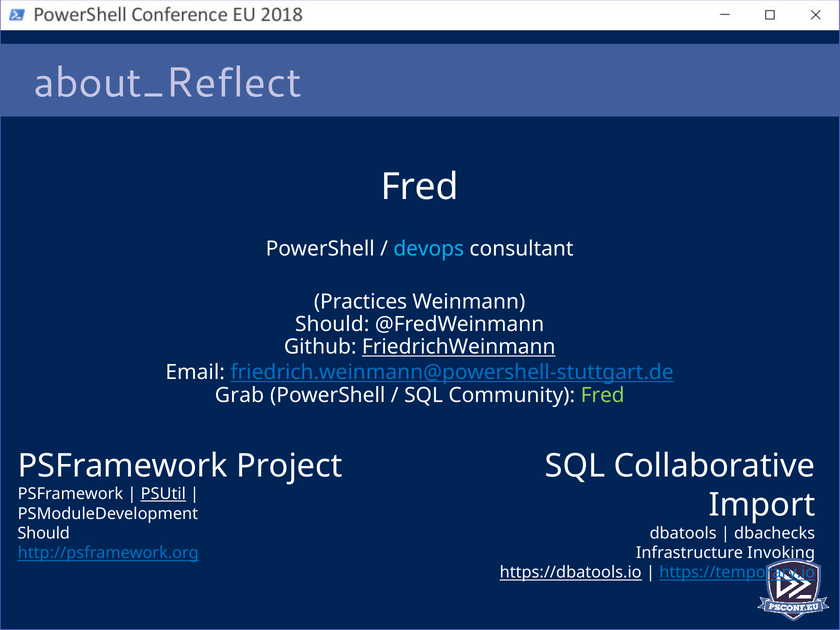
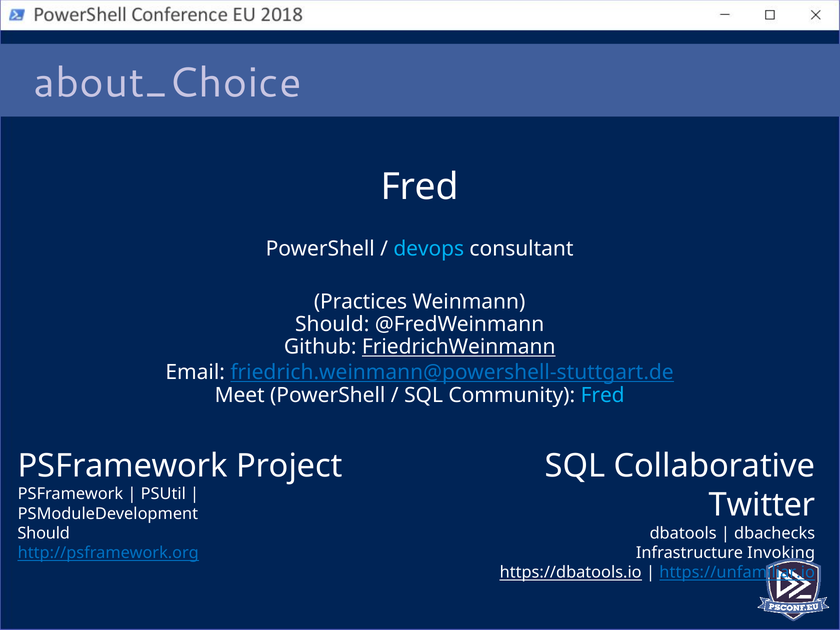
about_Reflect: about_Reflect -> about_Choice (167, 83)
Grab: Grab -> Meet (240, 395)
Fred colour: light green -> light blue (603, 395)
PSUtil underline: present -> none (163, 494)
Import: Import -> Twitter (762, 505)
https://temporary.io: https://temporary.io -> https://unfamiliar.io (737, 572)
